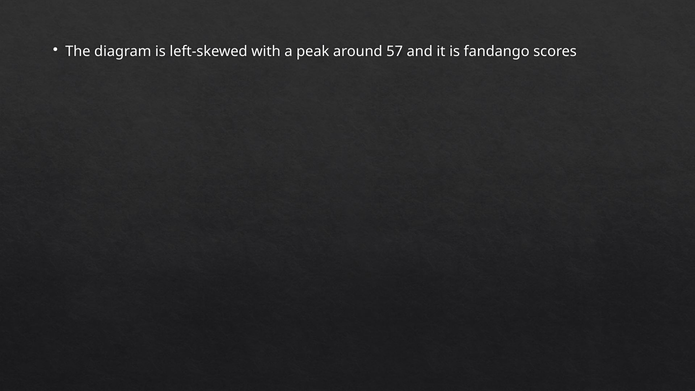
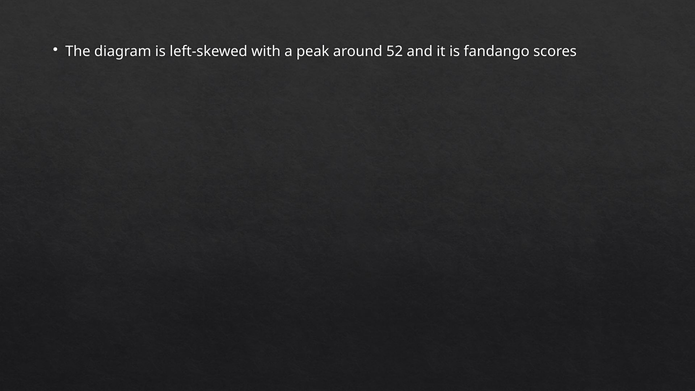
57: 57 -> 52 (395, 51)
